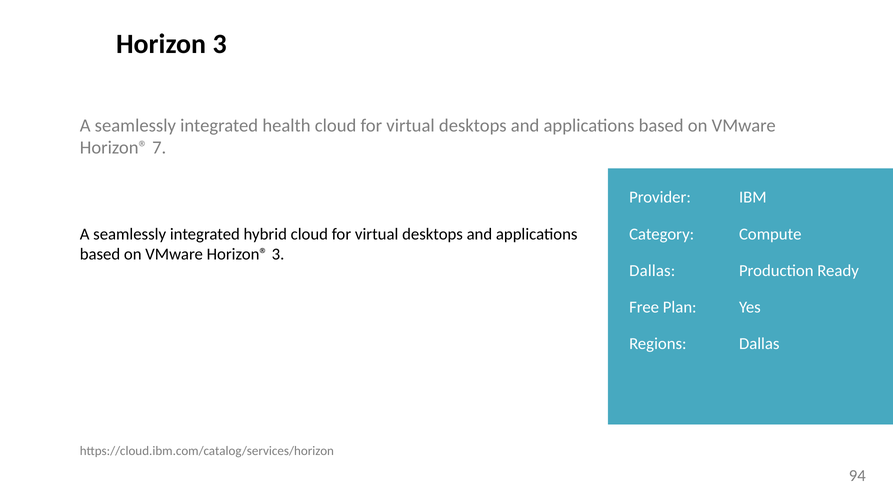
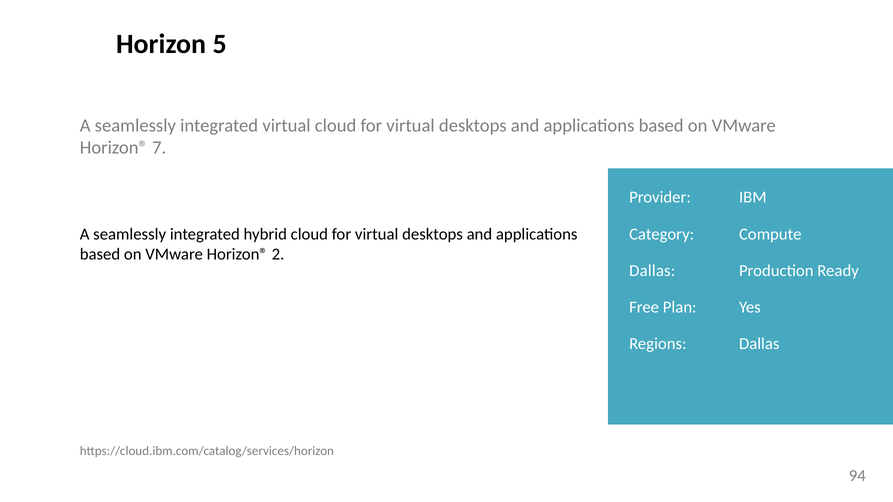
Horizon 3: 3 -> 5 (220, 44)
integrated health: health -> virtual (286, 126)
Horizon® 3: 3 -> 2 (278, 254)
